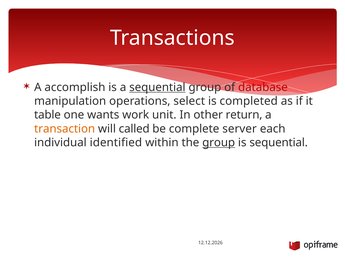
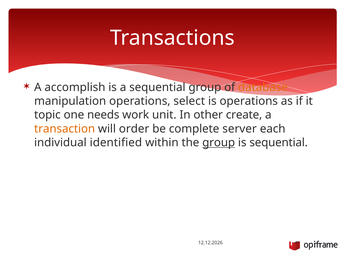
sequential underline: present -> none (157, 87)
database colour: red -> orange (263, 87)
is completed: completed -> operations (249, 101)
table: table -> topic (47, 115)
wants: wants -> needs (103, 115)
return: return -> create (244, 115)
called: called -> order (134, 129)
